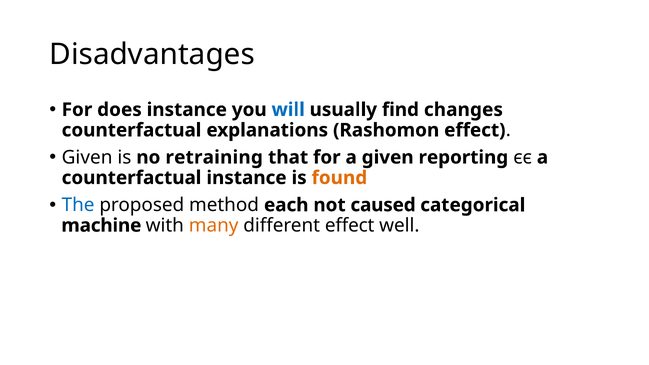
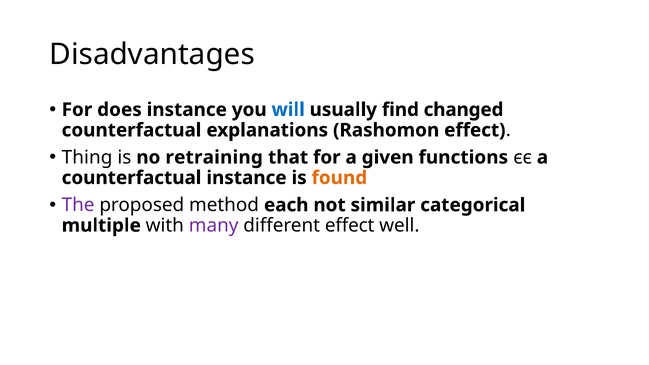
changes: changes -> changed (464, 110)
Given: Given -> Thing (87, 157)
reporting: reporting -> functions (463, 157)
The colour: blue -> purple (78, 205)
caused: caused -> similar (383, 205)
machine: machine -> multiple (101, 225)
many colour: orange -> purple (214, 225)
